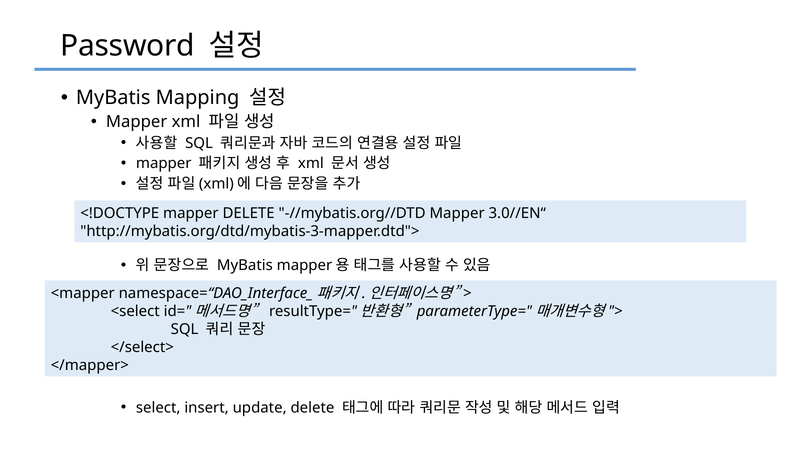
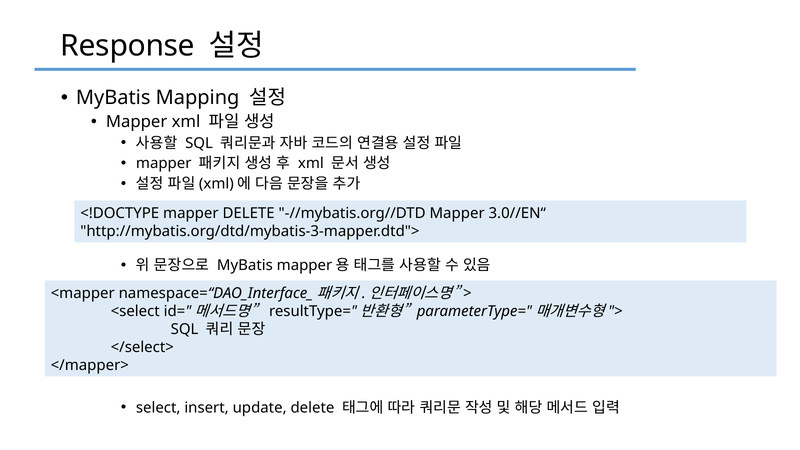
Password: Password -> Response (128, 46)
